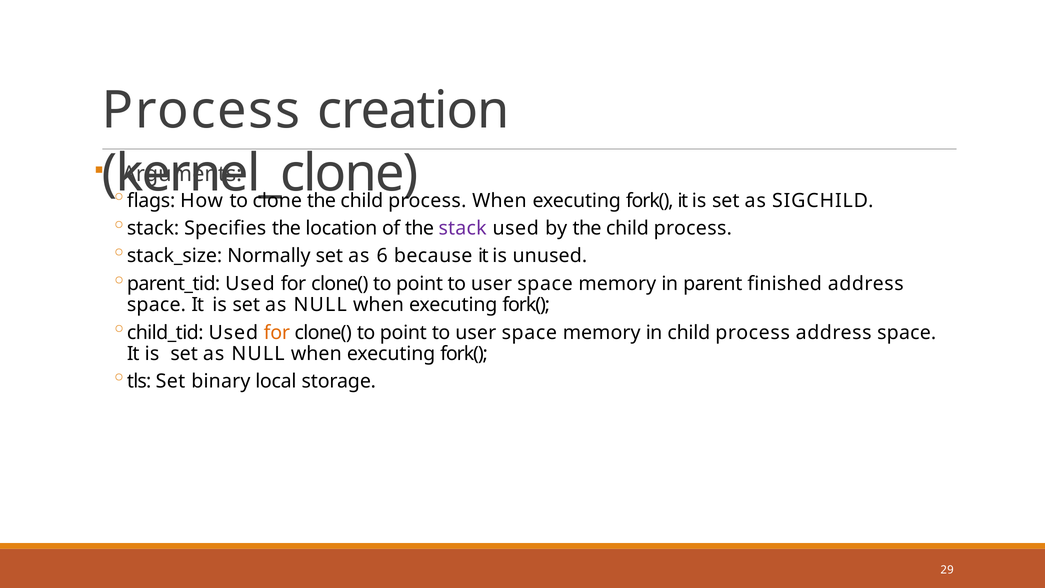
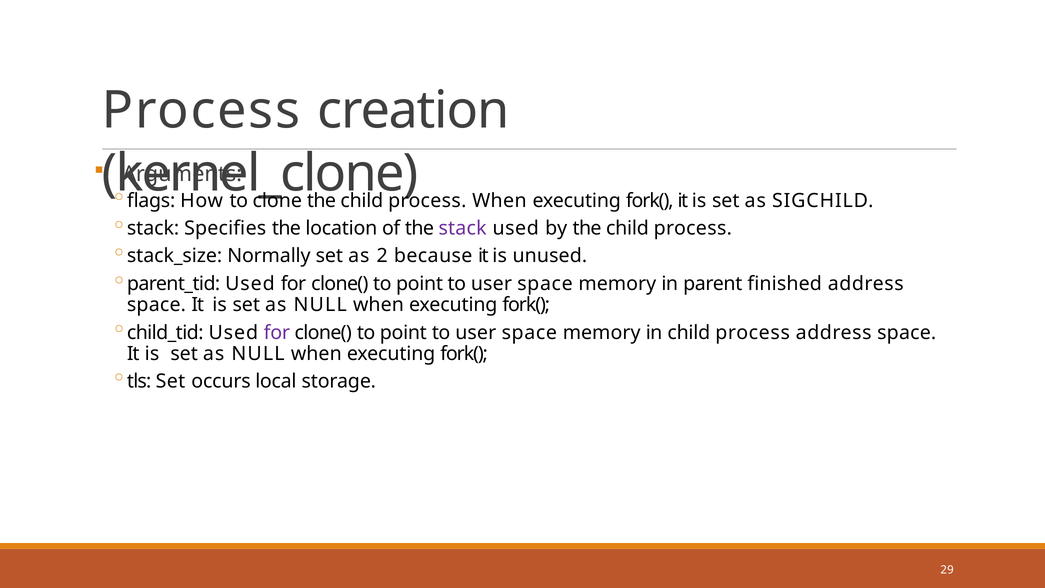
6: 6 -> 2 (382, 256)
for colour: orange -> purple (277, 333)
binary: binary -> occurs (221, 381)
